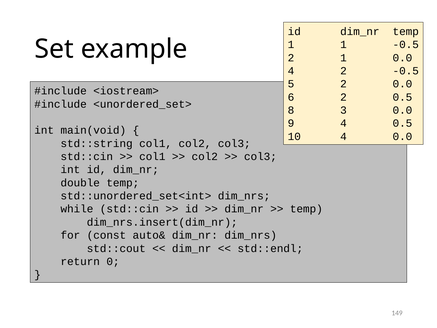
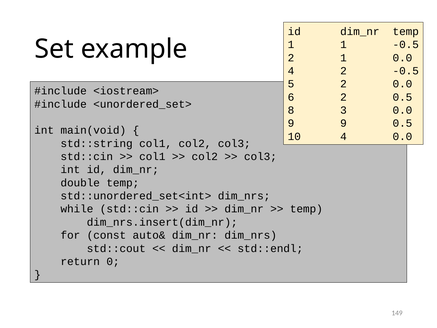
9 4: 4 -> 9 (343, 123)
